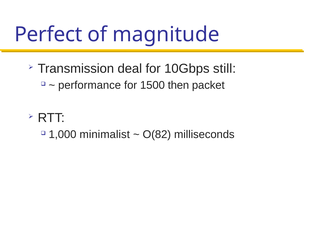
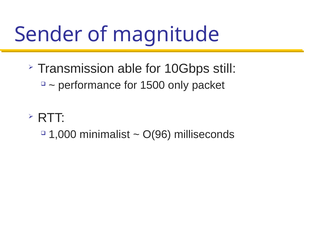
Perfect: Perfect -> Sender (48, 34)
deal: deal -> able (130, 69)
then: then -> only (178, 85)
O(82: O(82 -> O(96 (157, 134)
